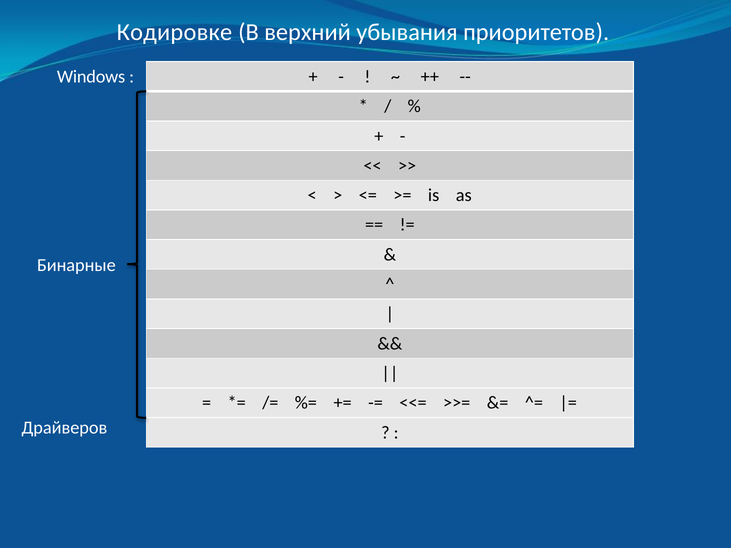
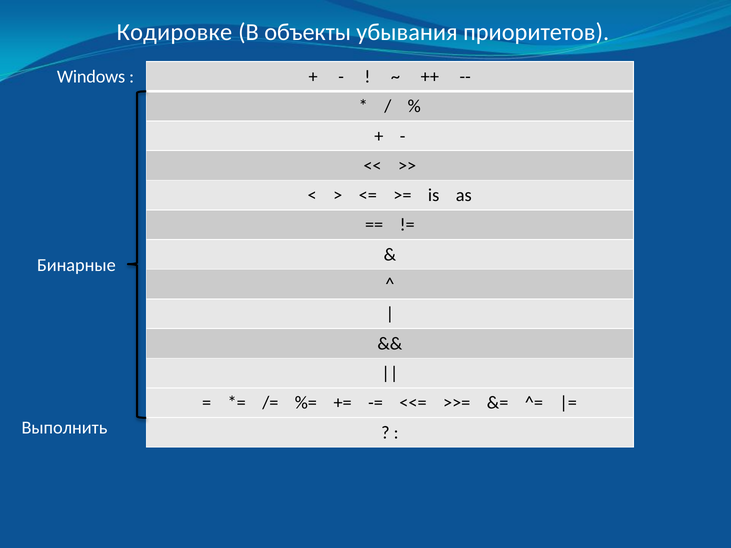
верхний: верхний -> объекты (308, 32)
Драйверов: Драйверов -> Выполнить (64, 428)
